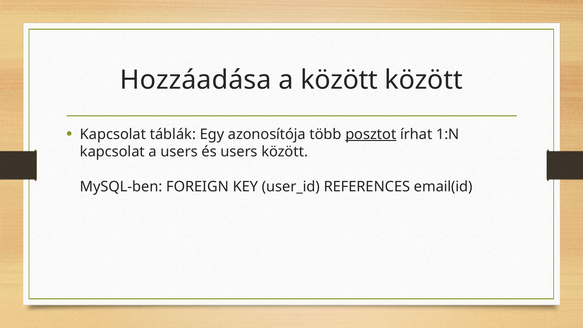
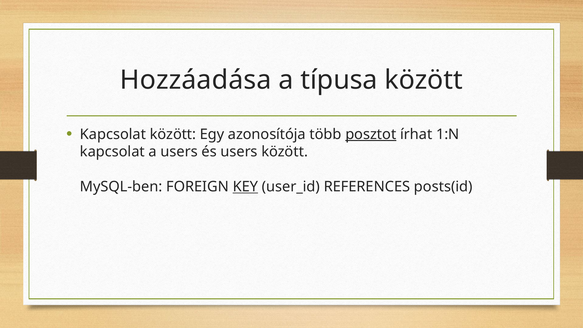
a között: között -> típusa (339, 80)
Kapcsolat táblák: táblák -> között (173, 134)
KEY underline: none -> present (245, 187)
email(id: email(id -> posts(id (443, 187)
